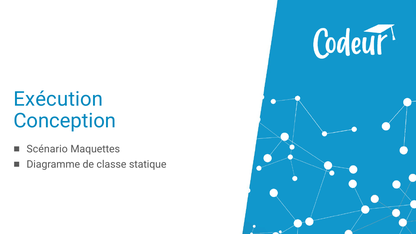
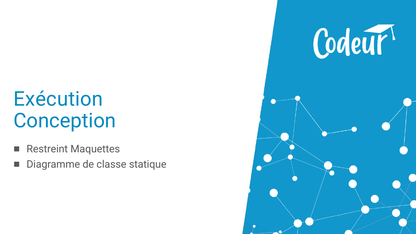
Scénario: Scénario -> Restreint (47, 149)
